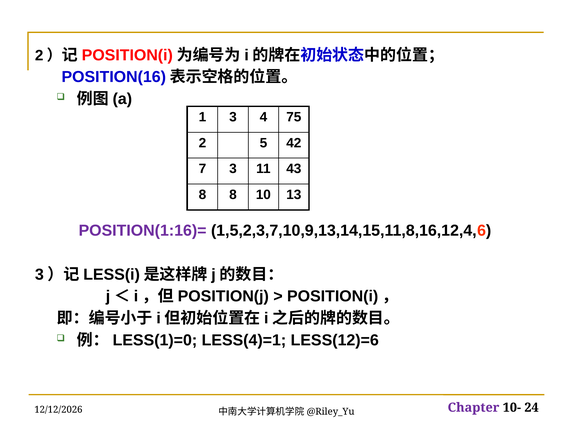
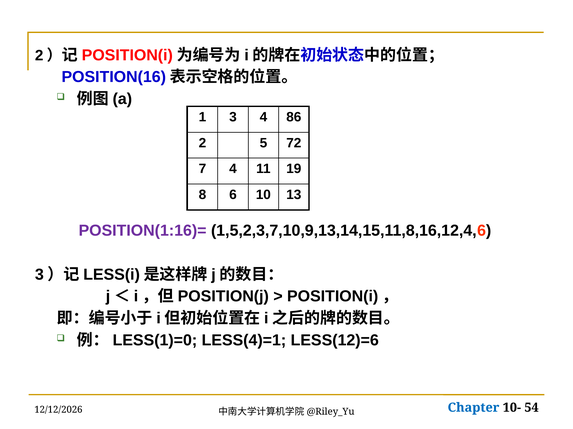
75: 75 -> 86 (294, 117)
42: 42 -> 72 (294, 143)
7 3: 3 -> 4 (233, 169)
43: 43 -> 19 (294, 169)
8 8: 8 -> 6 (233, 195)
Chapter colour: purple -> blue (474, 408)
24: 24 -> 54 (531, 408)
